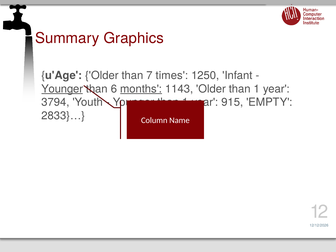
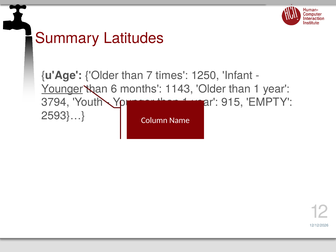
Graphics: Graphics -> Latitudes (134, 38)
months underline: present -> none (141, 89)
2833}…: 2833}… -> 2593}… (63, 116)
